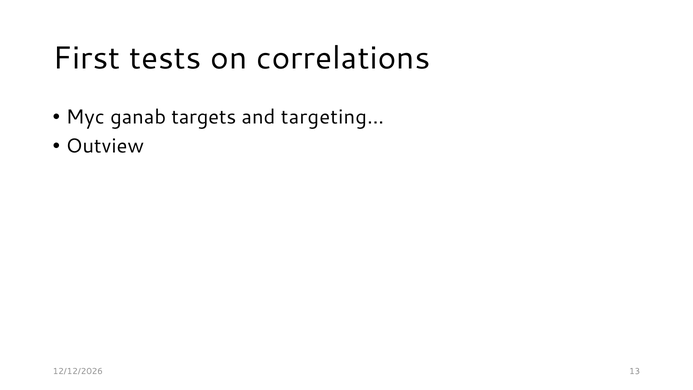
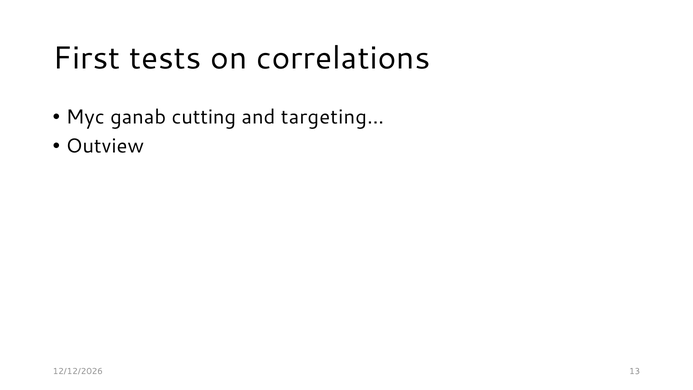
targets: targets -> cutting (204, 117)
